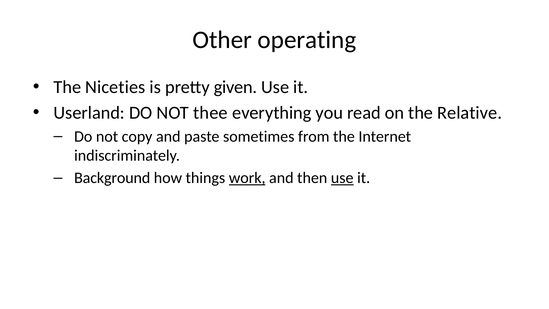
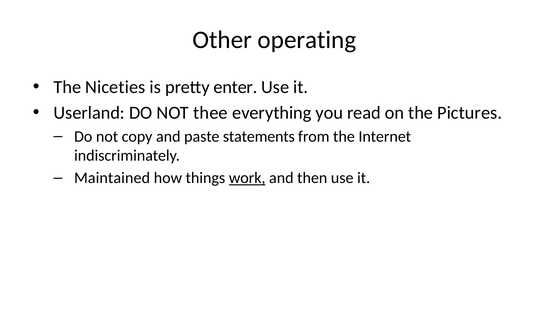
given: given -> enter (235, 87)
Relative: Relative -> Pictures (470, 113)
sometimes: sometimes -> statements (259, 136)
Background: Background -> Maintained (112, 178)
use underline: present -> none (342, 178)
